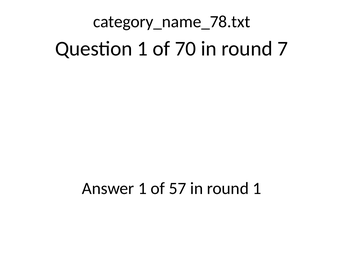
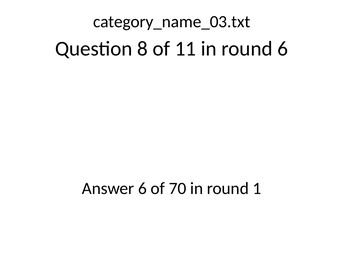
category_name_78.txt: category_name_78.txt -> category_name_03.txt (172, 22)
Question 1: 1 -> 8 (142, 49)
70: 70 -> 11 (185, 49)
round 7: 7 -> 6 (283, 49)
Answer 1: 1 -> 6 (142, 188)
57: 57 -> 70 (178, 188)
